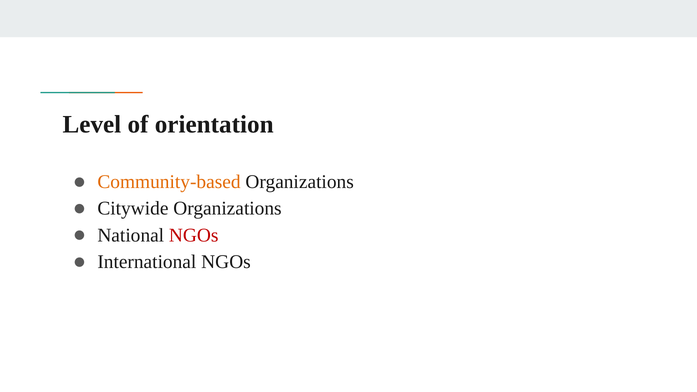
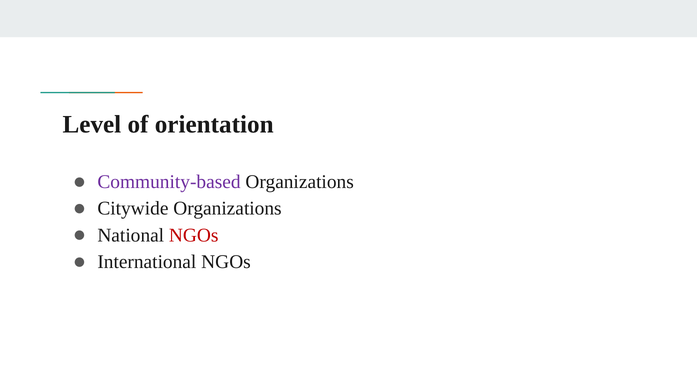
Community-based colour: orange -> purple (169, 182)
